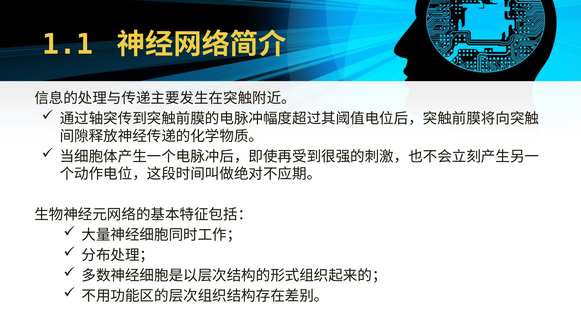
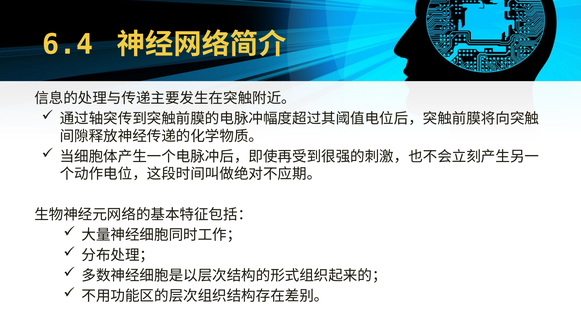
1.1: 1.1 -> 6.4 (68, 45)
